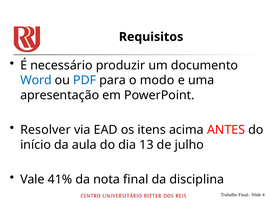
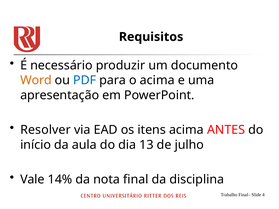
Word colour: blue -> orange (36, 80)
o modo: modo -> acima (157, 80)
41%: 41% -> 14% (60, 180)
